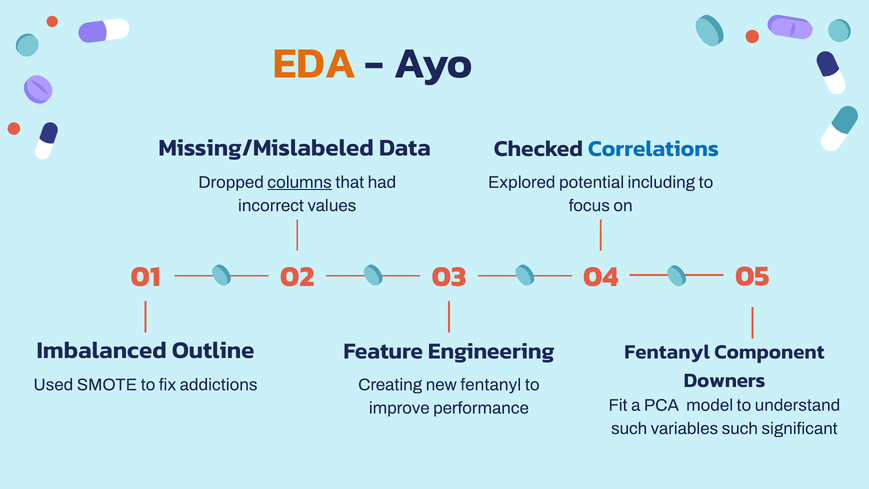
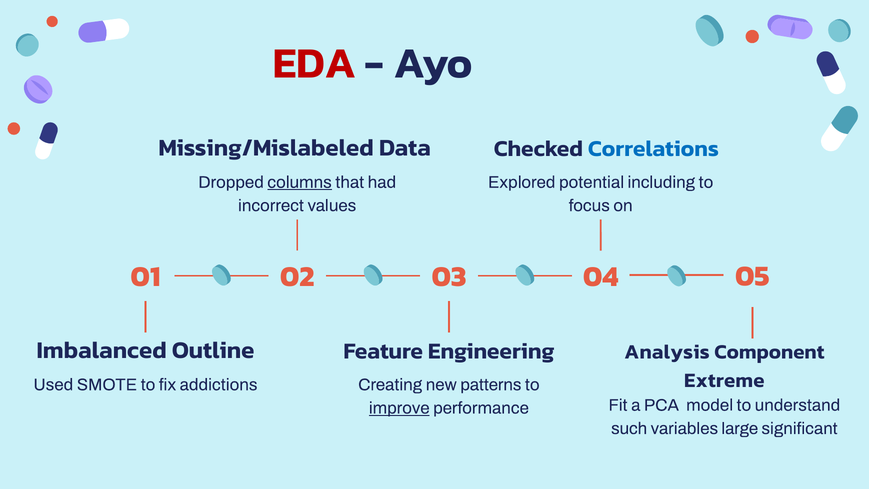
EDA colour: orange -> red (315, 63)
Fentanyl: Fentanyl -> Analysis (667, 352)
Downers: Downers -> Extreme (724, 380)
new fentanyl: fentanyl -> patterns (491, 385)
improve underline: none -> present (399, 408)
variables such: such -> large (740, 428)
